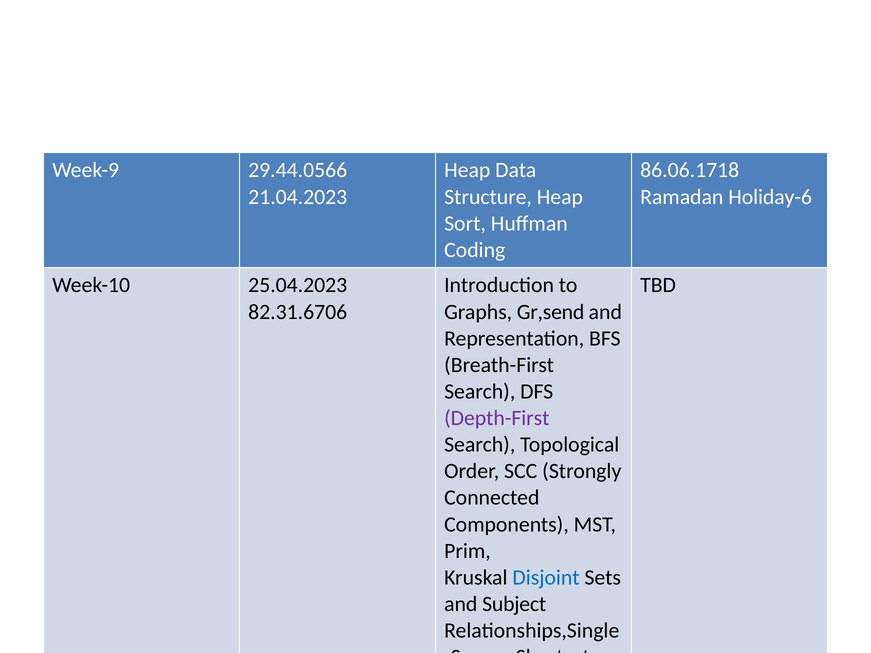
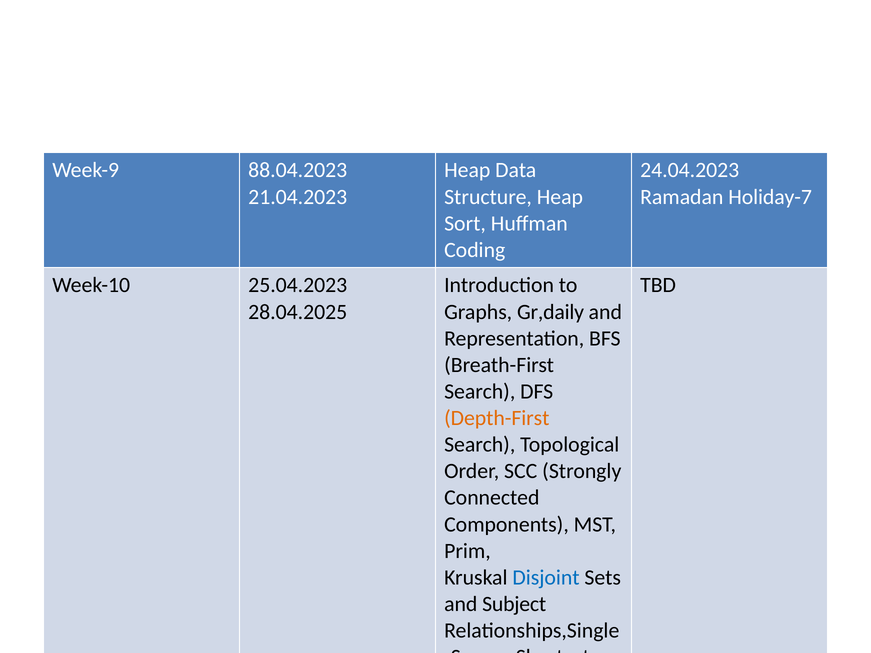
29.44.0566: 29.44.0566 -> 88.04.2023 (298, 170)
86.06.1718: 86.06.1718 -> 24.04.2023 (690, 170)
Holiday-6: Holiday-6 -> Holiday-7 (770, 197)
82.31.6706: 82.31.6706 -> 28.04.2025 (298, 312)
Gr,send: Gr,send -> Gr,daily (551, 312)
Depth-First colour: purple -> orange (497, 418)
